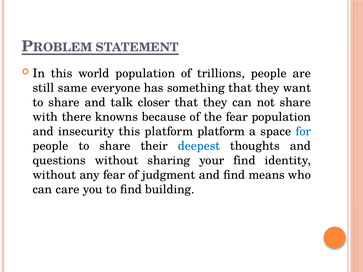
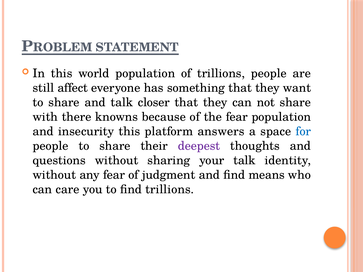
same: same -> affect (73, 88)
platform platform: platform -> answers (221, 132)
deepest colour: blue -> purple (199, 146)
your find: find -> talk (245, 161)
find building: building -> trillions (170, 190)
